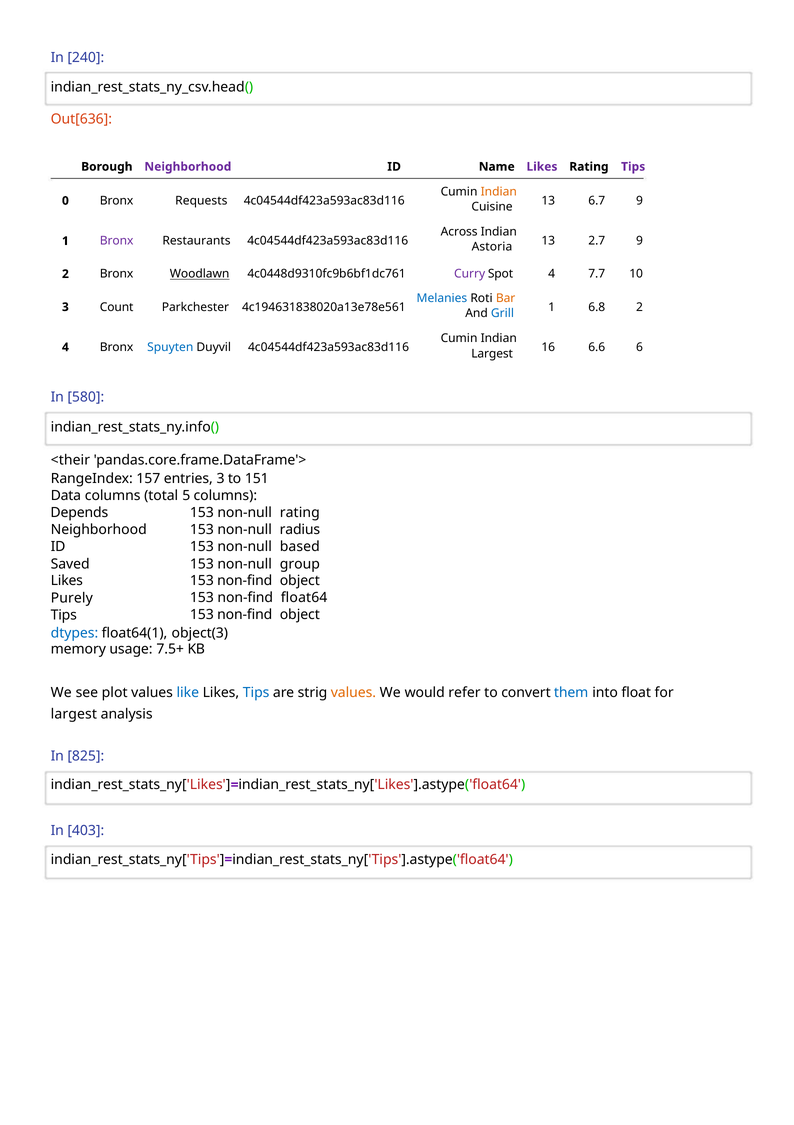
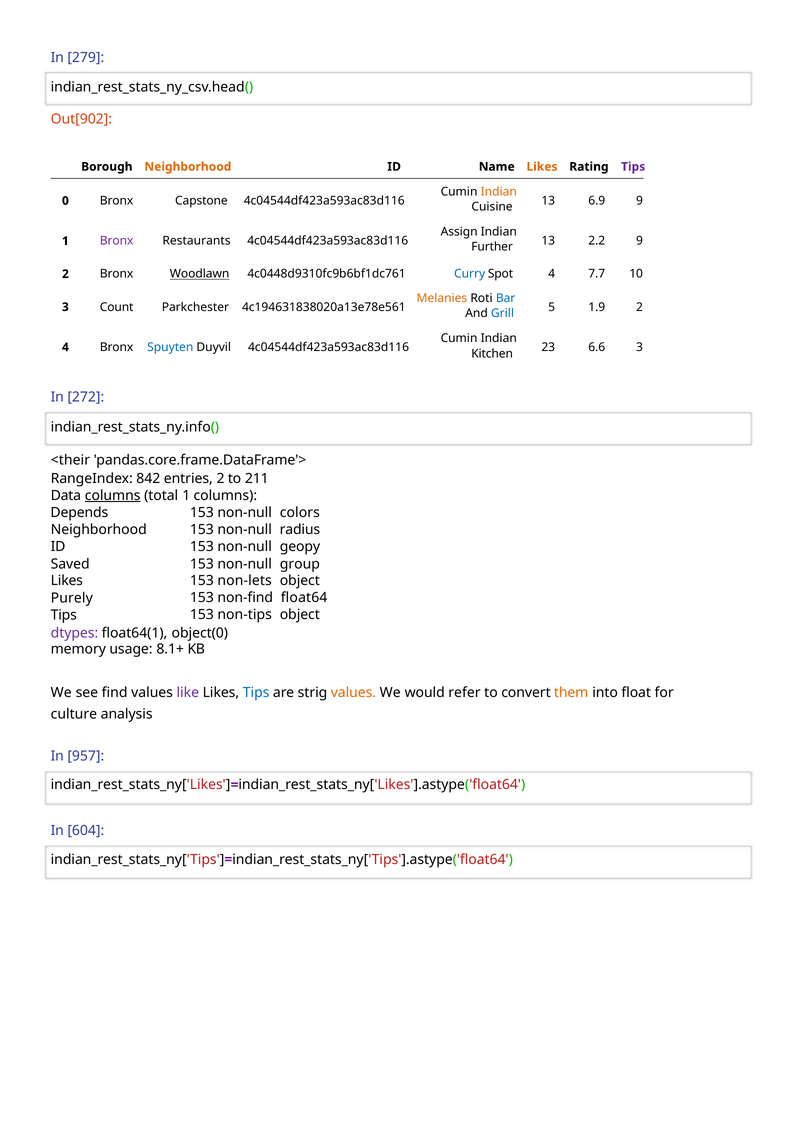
240: 240 -> 279 (86, 58)
Out[636: Out[636 -> Out[902 (81, 119)
Neighborhood colour: purple -> orange (188, 167)
Likes colour: purple -> orange (542, 167)
6.7: 6.7 -> 6.9 (597, 201)
Requests: Requests -> Capstone (201, 201)
Across: Across -> Assign (459, 232)
2.7: 2.7 -> 2.2 (597, 241)
Astoria: Astoria -> Further (492, 247)
Curry colour: purple -> blue (470, 274)
Melanies colour: blue -> orange (442, 298)
Bar colour: orange -> blue (506, 298)
4c194631838020a13e78e561 1: 1 -> 5 (552, 307)
6.8: 6.8 -> 1.9 (597, 307)
16: 16 -> 23 (548, 347)
6.6 6: 6 -> 3 (640, 347)
Largest: Largest -> Kitchen (492, 353)
580: 580 -> 272 (86, 397)
157: 157 -> 842 (148, 479)
entries 3: 3 -> 2 (221, 479)
151: 151 -> 211 (257, 479)
columns underline: none -> present (113, 495)
total 5: 5 -> 1 (186, 495)
non-null rating: rating -> colors (300, 512)
based: based -> geopy (300, 546)
non-find: non-find -> non-lets (245, 580)
non-find: non-find -> non-tips (245, 614)
dtypes colour: blue -> purple (75, 633)
object(3: object(3 -> object(0 (200, 633)
7.5+: 7.5+ -> 8.1+ (170, 649)
plot: plot -> find (115, 692)
like colour: blue -> purple (188, 692)
them colour: blue -> orange (571, 692)
largest: largest -> culture (74, 714)
825: 825 -> 957 (86, 756)
403: 403 -> 604 (86, 830)
